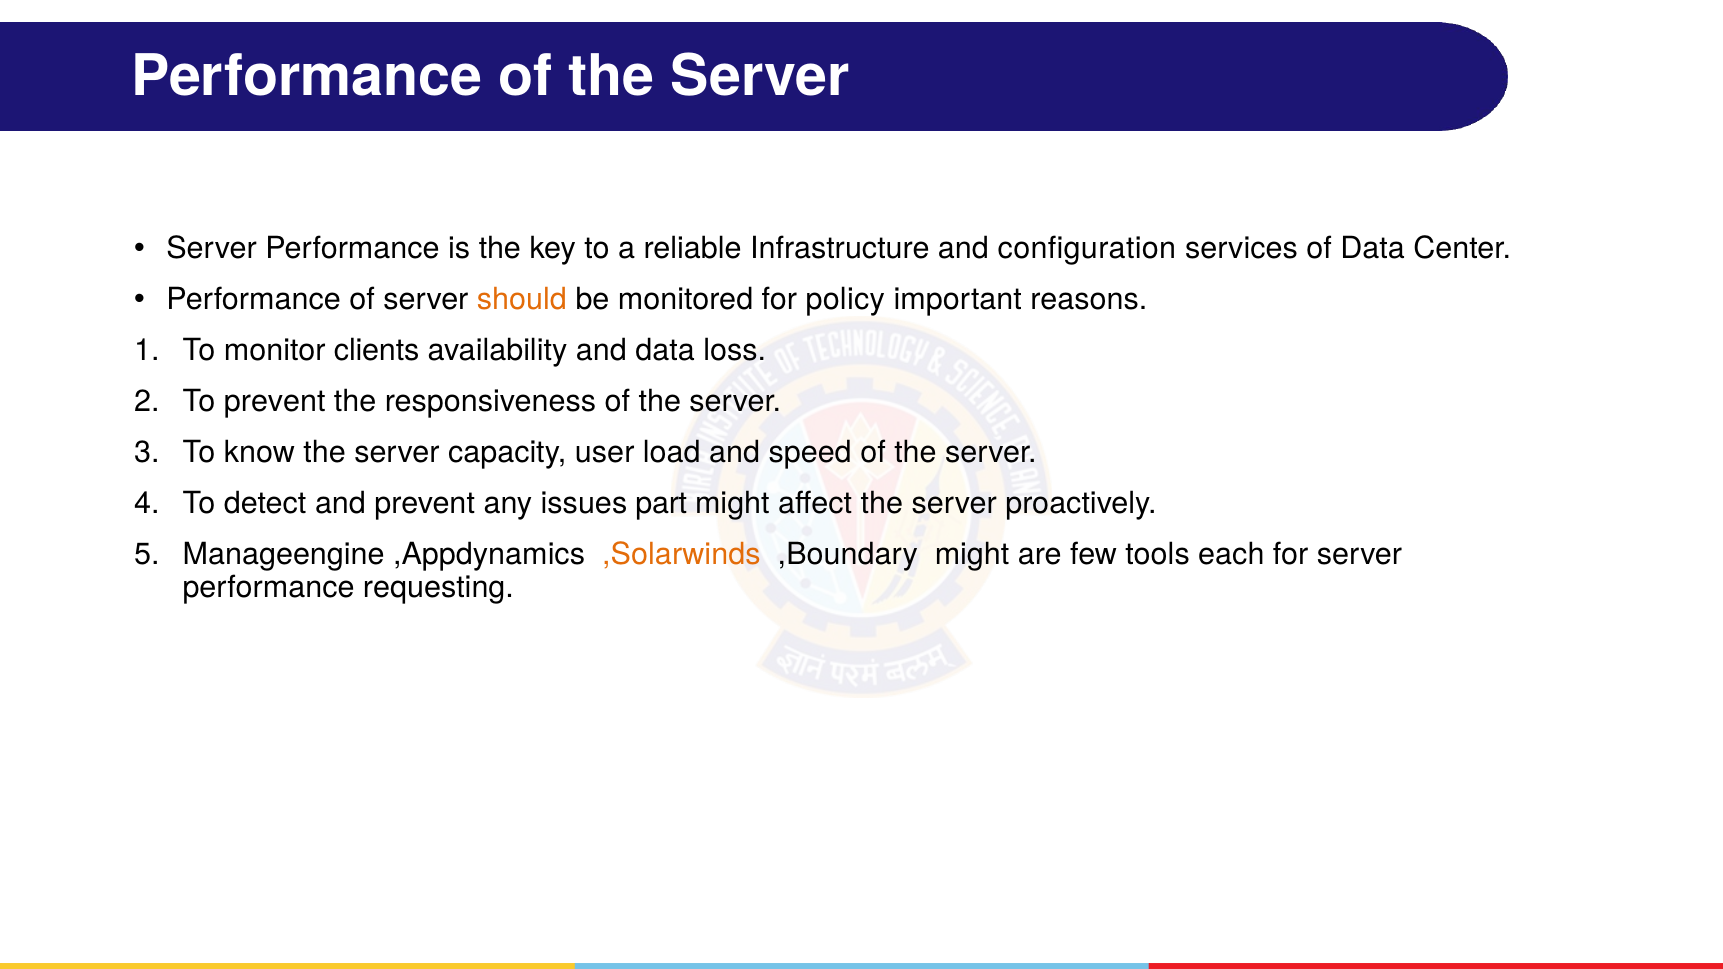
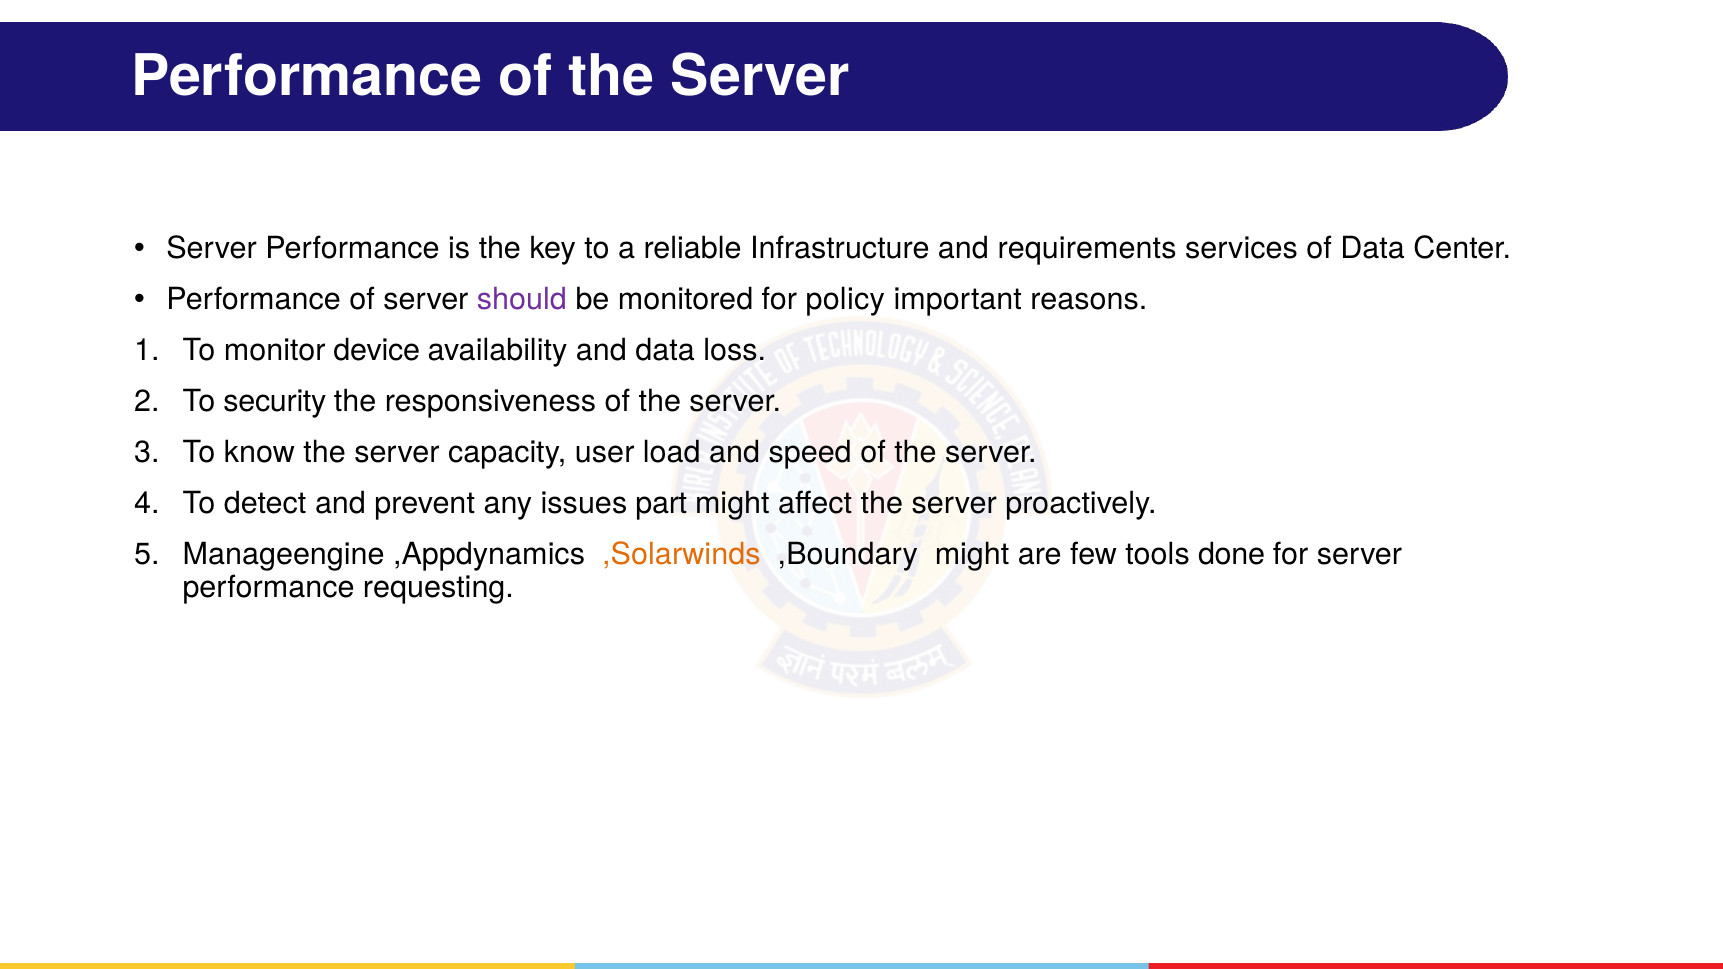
configuration: configuration -> requirements (1087, 249)
should colour: orange -> purple (522, 300)
clients: clients -> device (377, 351)
To prevent: prevent -> security (275, 402)
each: each -> done (1232, 555)
